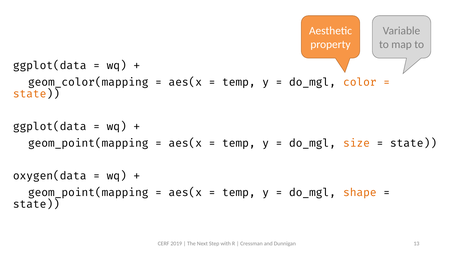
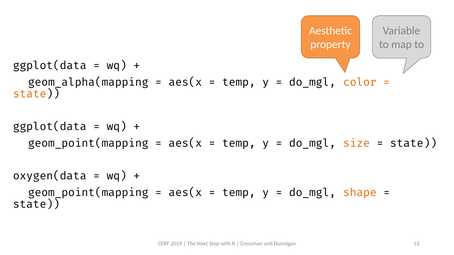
geom_color(mapping: geom_color(mapping -> geom_alpha(mapping (88, 82)
